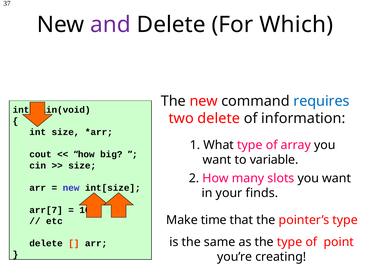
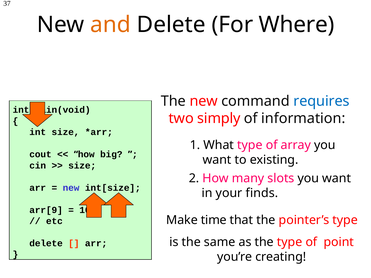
and colour: purple -> orange (111, 25)
Which: Which -> Where (297, 25)
two delete: delete -> simply (219, 118)
variable: variable -> existing (274, 160)
arr[7: arr[7 -> arr[9 (46, 210)
